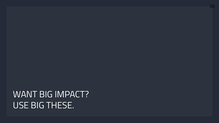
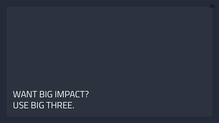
THESE: THESE -> THREE (60, 106)
